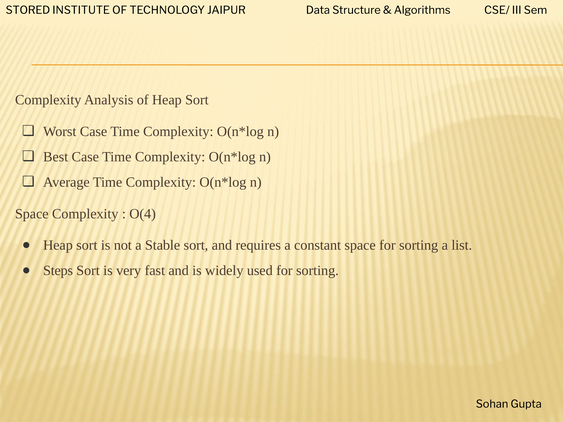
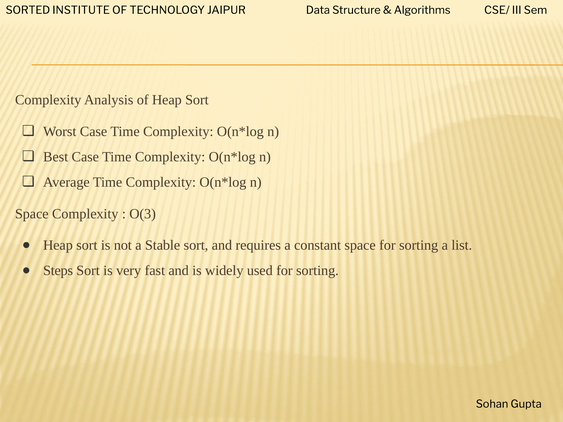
STORED: STORED -> SORTED (28, 10)
O(4: O(4 -> O(3 (143, 214)
